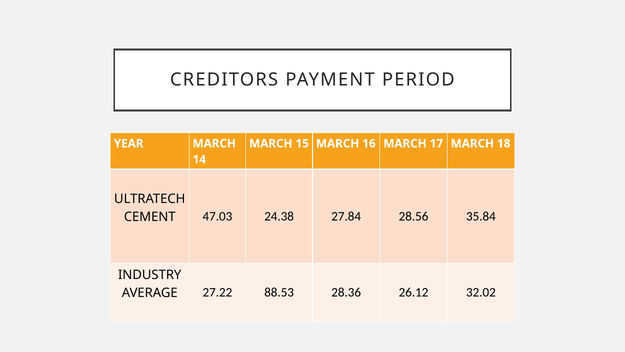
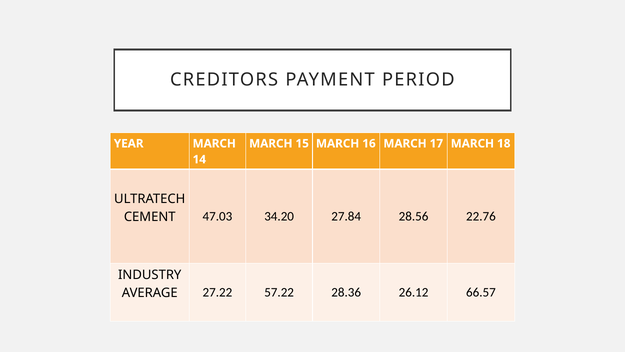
24.38: 24.38 -> 34.20 (279, 216)
35.84: 35.84 -> 22.76 (481, 216)
88.53: 88.53 -> 57.22 (279, 292)
32.02: 32.02 -> 66.57 (481, 292)
